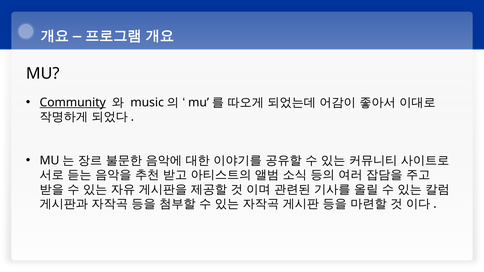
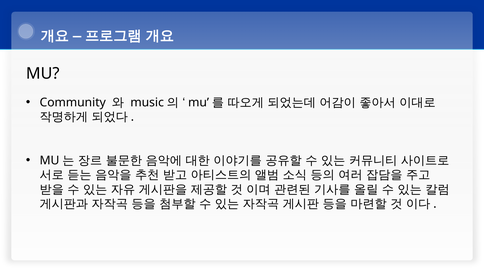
Community underline: present -> none (73, 102)
